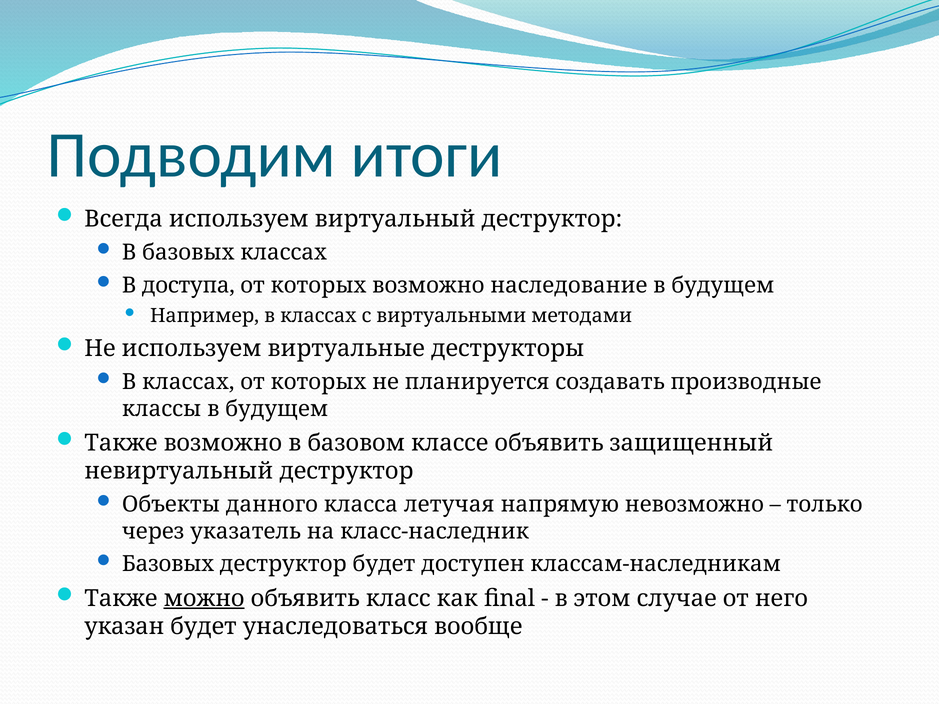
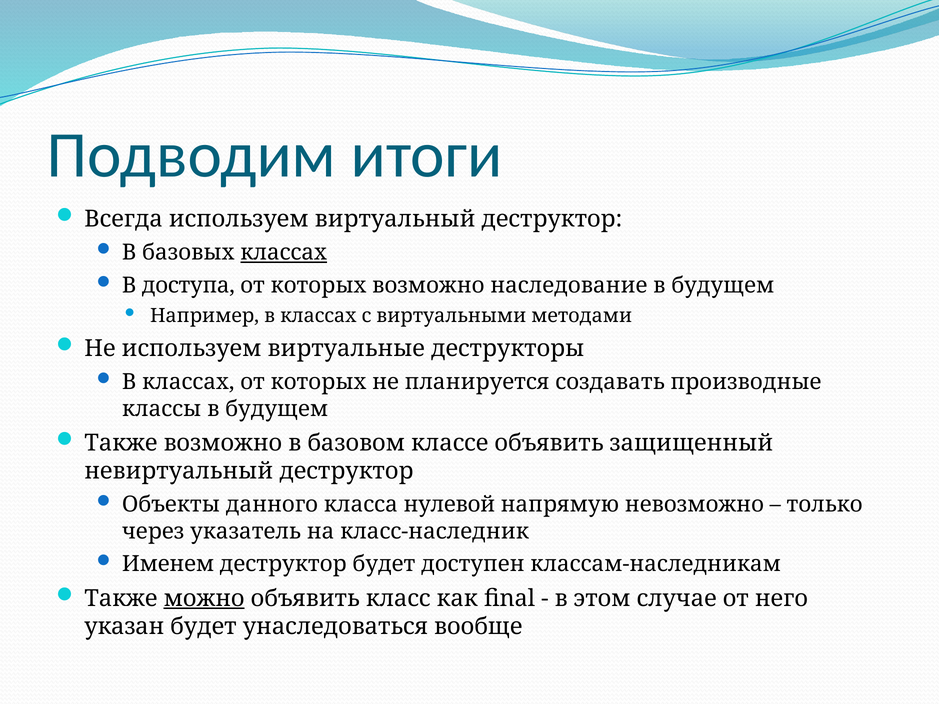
классах underline: none -> present (284, 253)
летучая: летучая -> нулевой (449, 505)
Базовых: Базовых -> Именем (168, 564)
